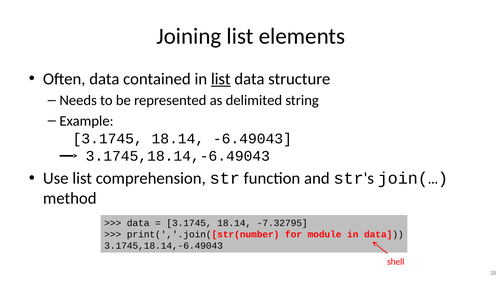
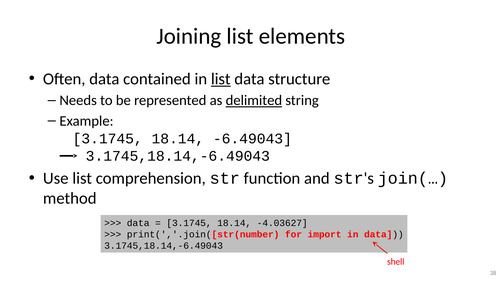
delimited underline: none -> present (254, 101)
-7.32795: -7.32795 -> -4.03627 (282, 223)
module: module -> import (325, 235)
